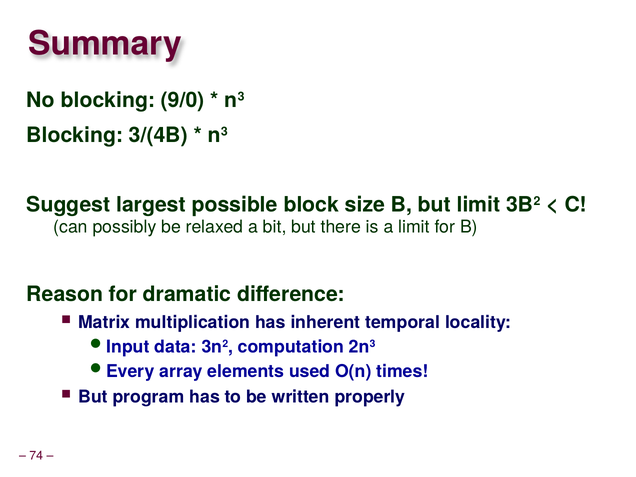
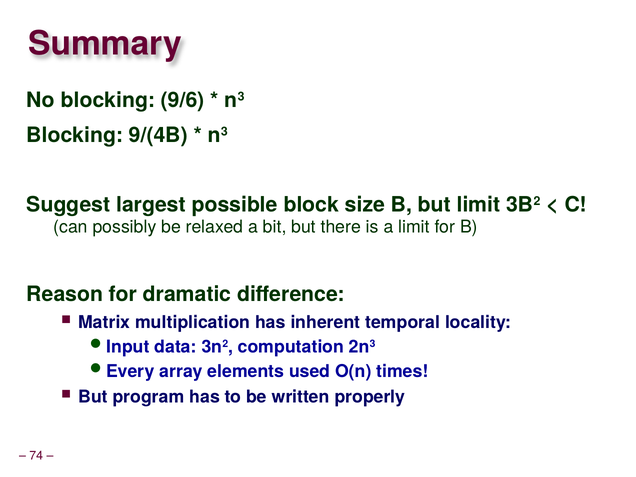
9/0: 9/0 -> 9/6 (183, 100)
3/(4B: 3/(4B -> 9/(4B (158, 135)
